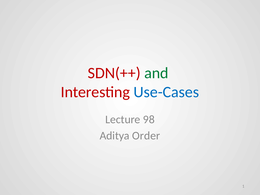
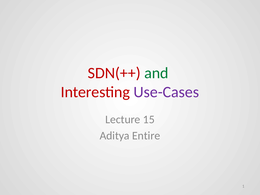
Use-Cases colour: blue -> purple (166, 92)
98: 98 -> 15 (149, 120)
Order: Order -> Entire (146, 136)
